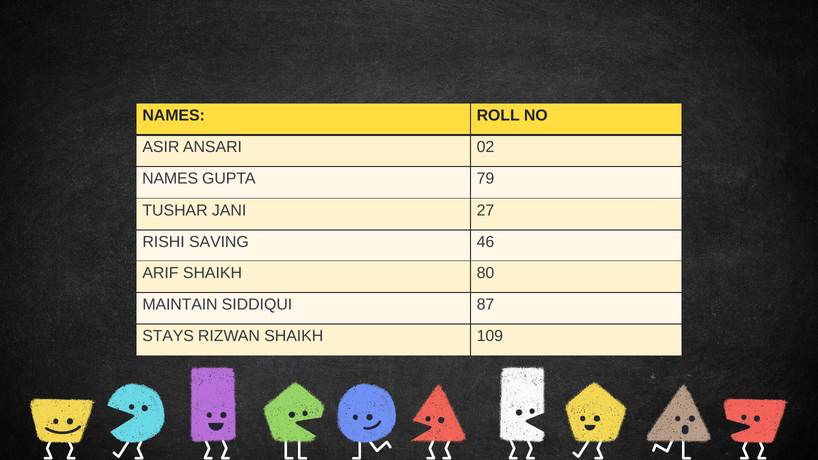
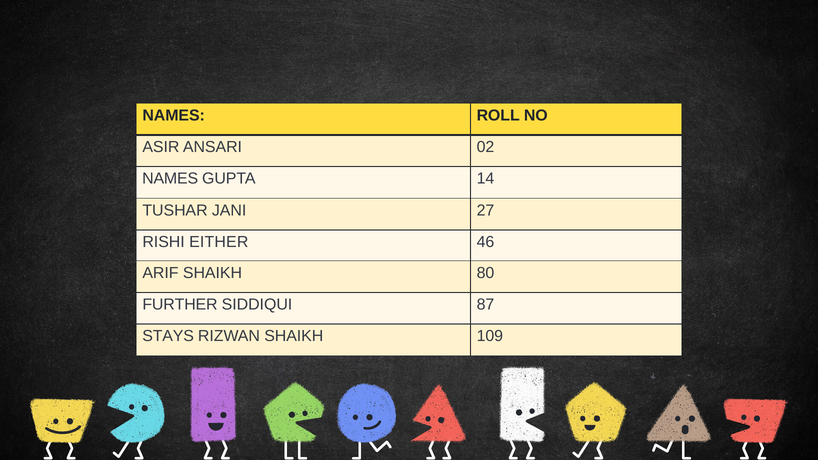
79: 79 -> 14 (485, 179)
SAVING: SAVING -> EITHER (219, 242)
MAINTAIN: MAINTAIN -> FURTHER (180, 305)
